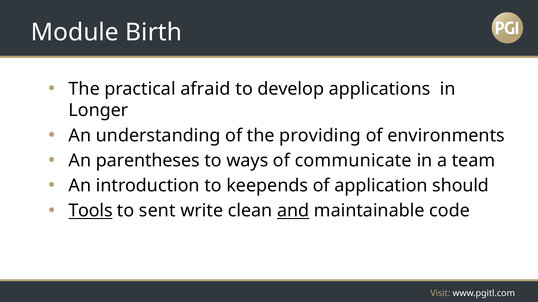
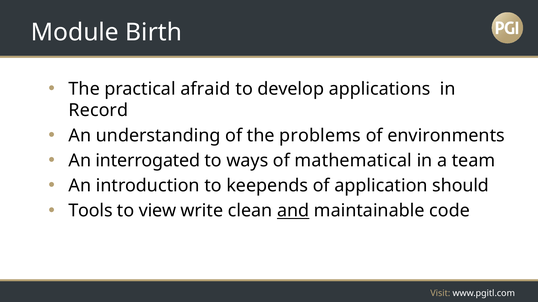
Longer: Longer -> Record (98, 111)
providing: providing -> problems (320, 136)
parentheses: parentheses -> interrogated (148, 161)
communicate: communicate -> mathematical (353, 161)
Tools underline: present -> none (91, 211)
sent: sent -> view (157, 211)
